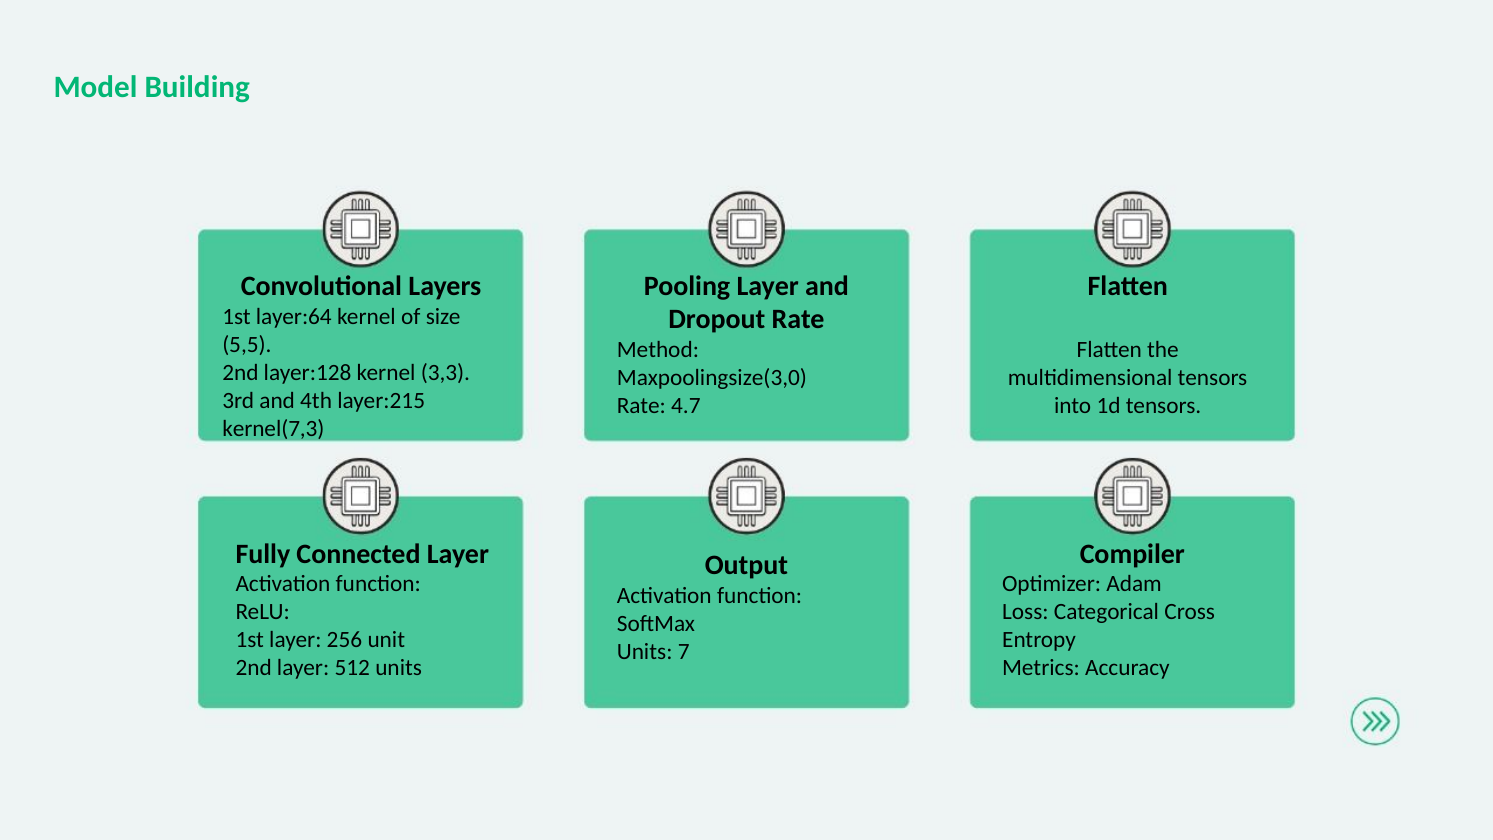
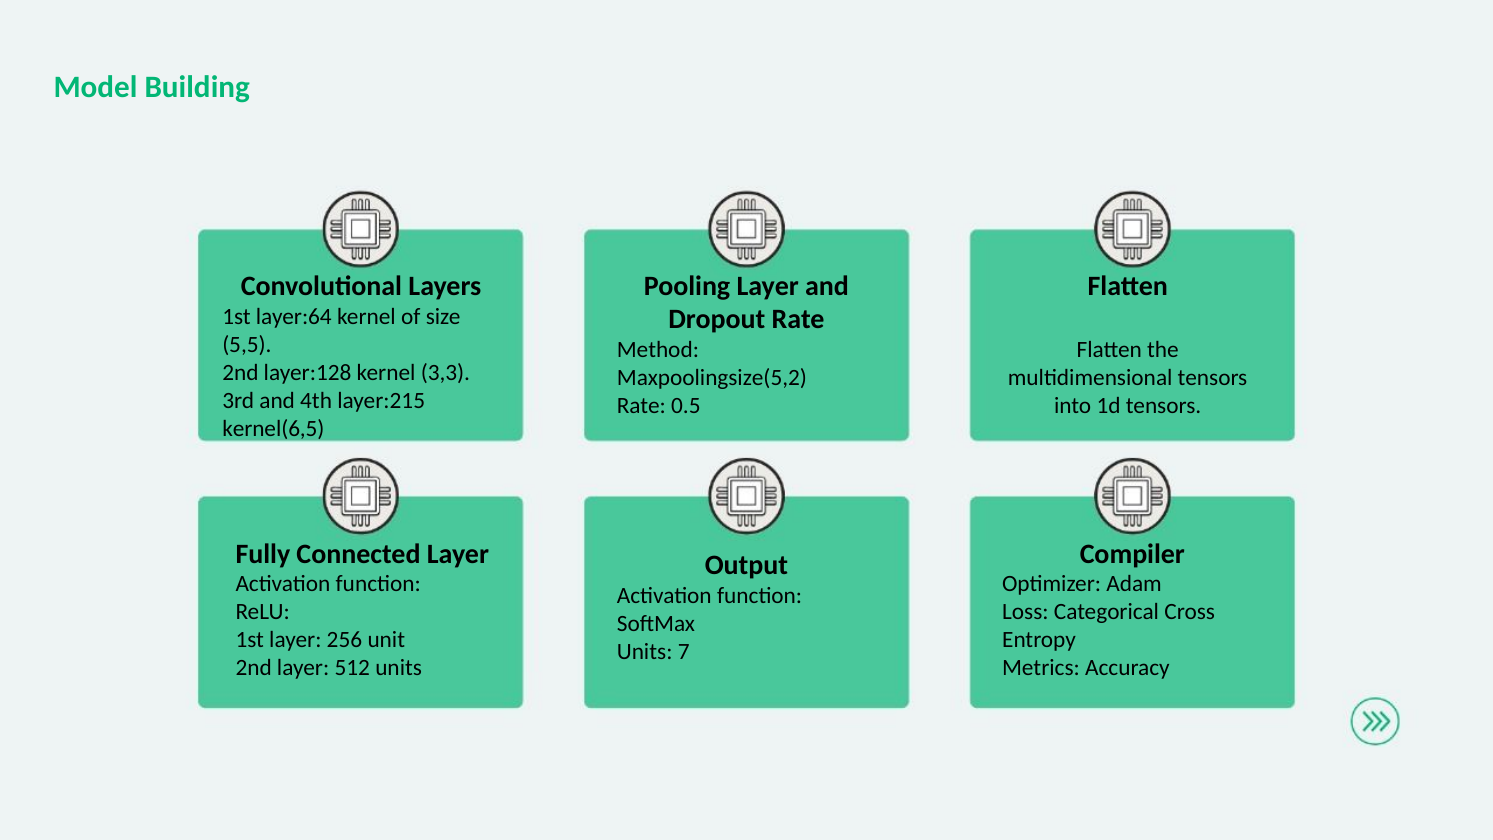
Maxpoolingsize(3,0: Maxpoolingsize(3,0 -> Maxpoolingsize(5,2 (712, 378)
4.7: 4.7 -> 0.5 (686, 406)
kernel(7,3: kernel(7,3 -> kernel(6,5 (273, 428)
